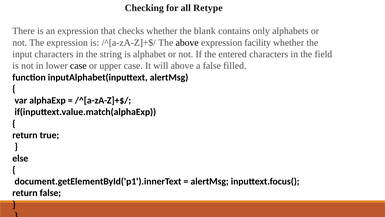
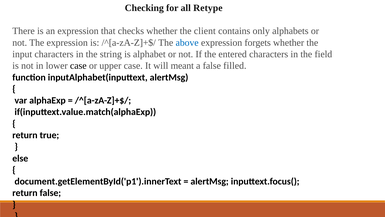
blank: blank -> client (205, 31)
above colour: black -> blue (187, 43)
facility: facility -> forgets (258, 43)
will above: above -> meant (182, 66)
